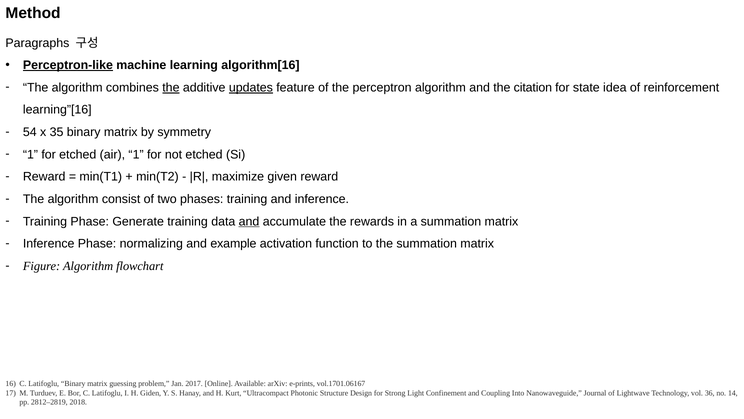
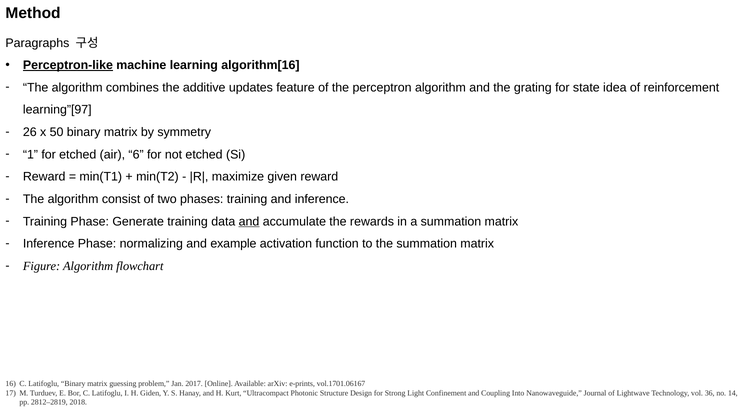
the underline: present -> none (171, 87)
updates underline: present -> none (251, 87)
citation: citation -> grating (533, 87)
learning”[16: learning”[16 -> learning”[97 (57, 110)
54: 54 -> 26 (30, 132)
35: 35 -> 50 (57, 132)
air 1: 1 -> 6 (136, 154)
